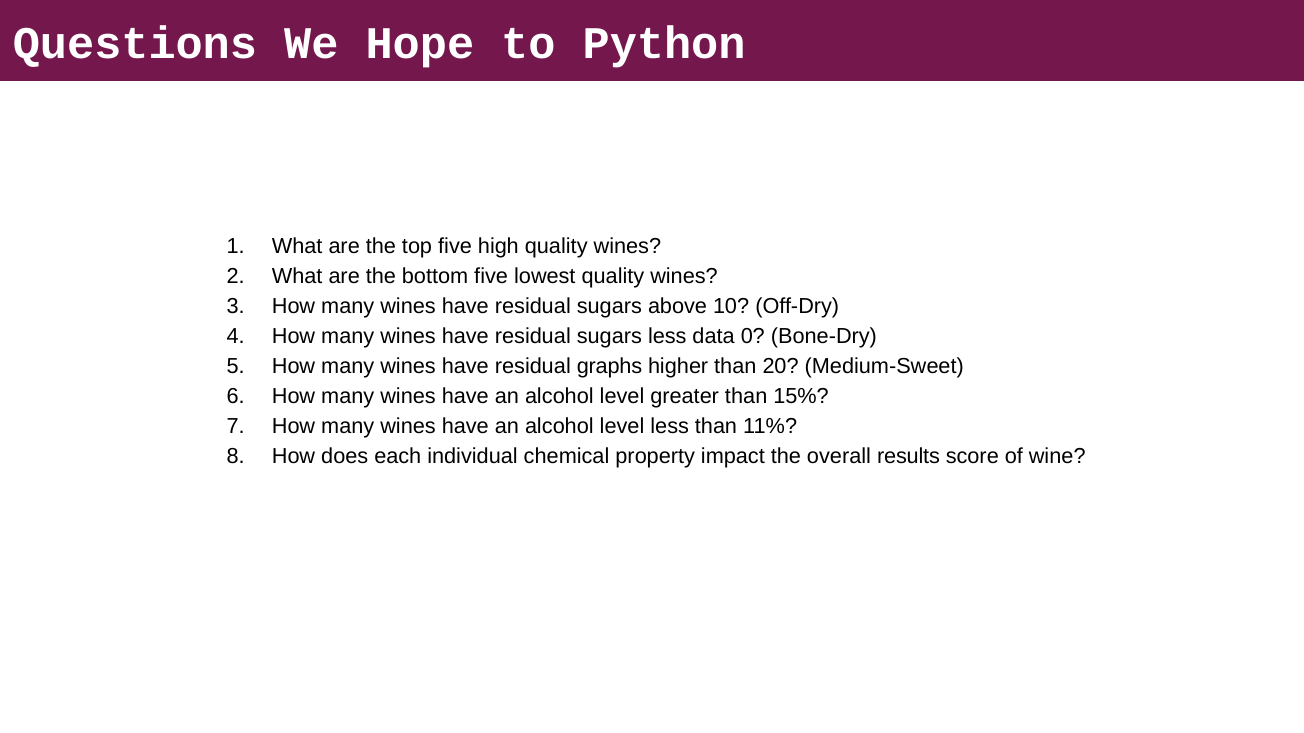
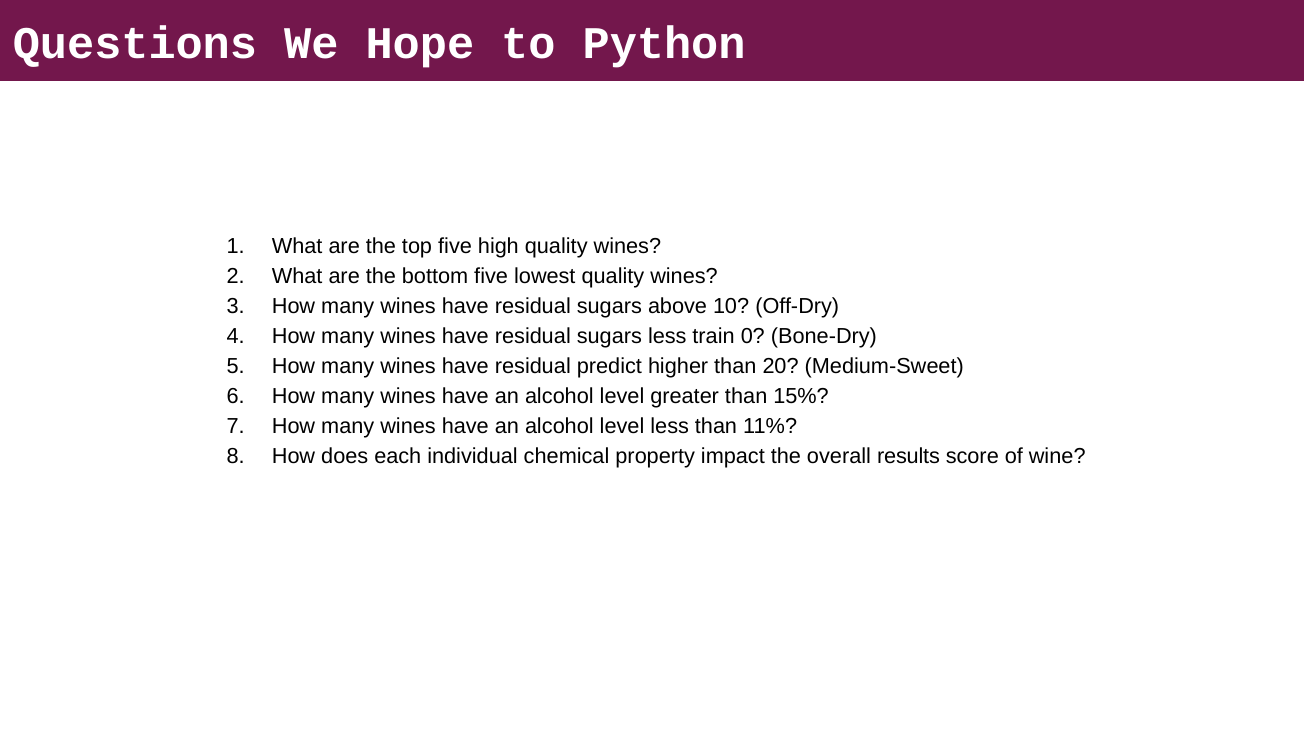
data: data -> train (714, 337)
graphs: graphs -> predict (609, 367)
